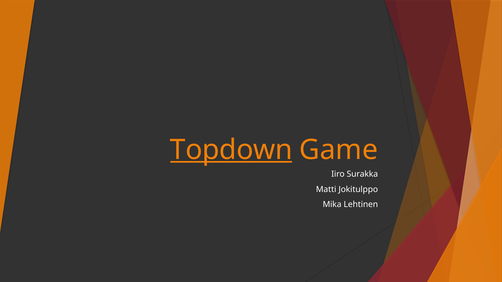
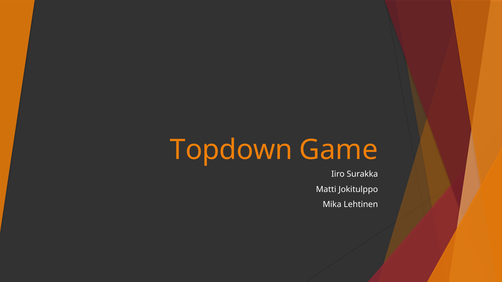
Topdown underline: present -> none (231, 150)
